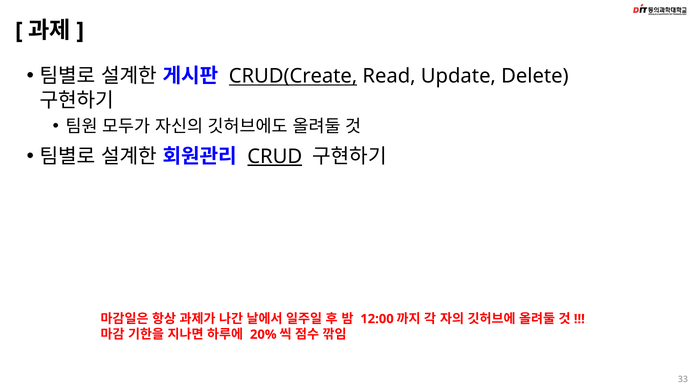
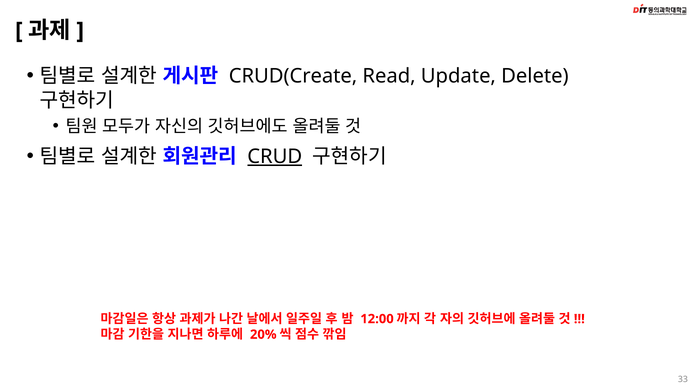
CRUD(Create underline: present -> none (293, 76)
